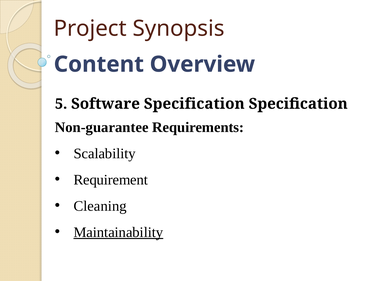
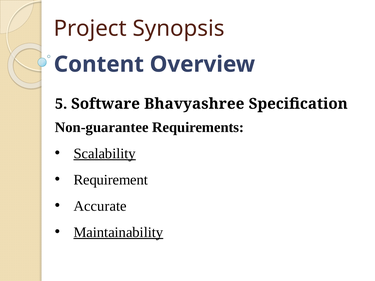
Software Specification: Specification -> Bhavyashree (194, 104)
Scalability underline: none -> present (105, 154)
Cleaning: Cleaning -> Accurate (100, 206)
